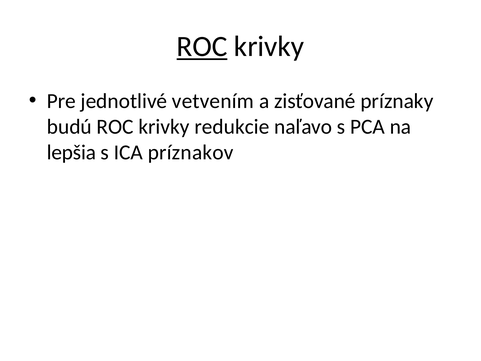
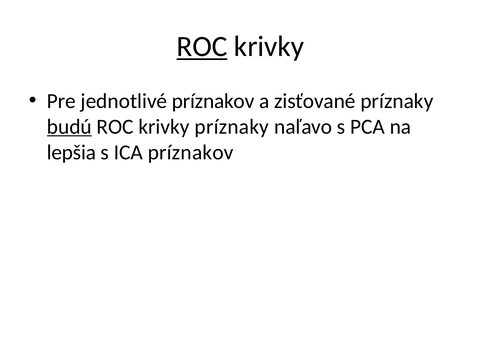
jednotlivé vetvením: vetvením -> príznakov (213, 101)
budú underline: none -> present (69, 127)
krivky redukcie: redukcie -> príznaky (232, 127)
